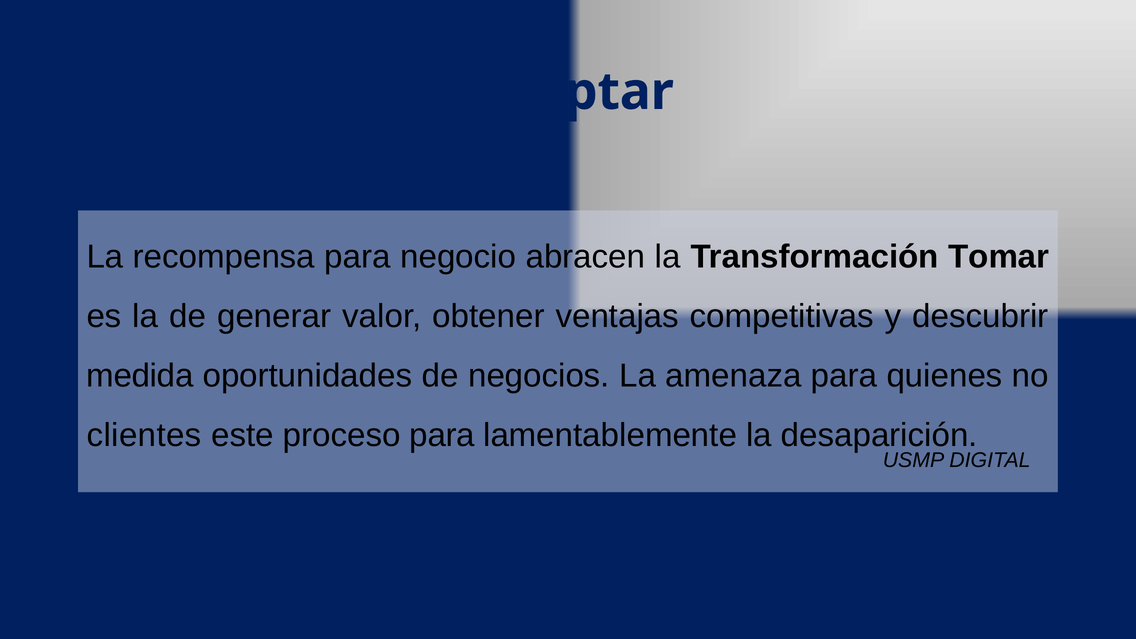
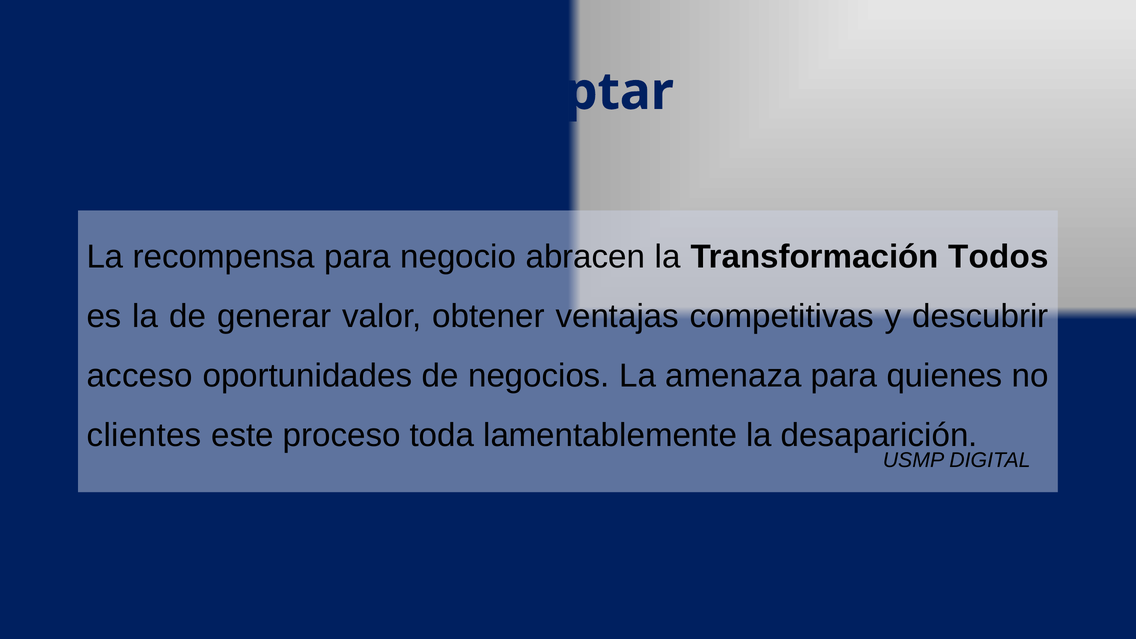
Tomar: Tomar -> Todos (999, 257)
medida: medida -> acceso (140, 376)
proceso para: para -> toda (442, 435)
